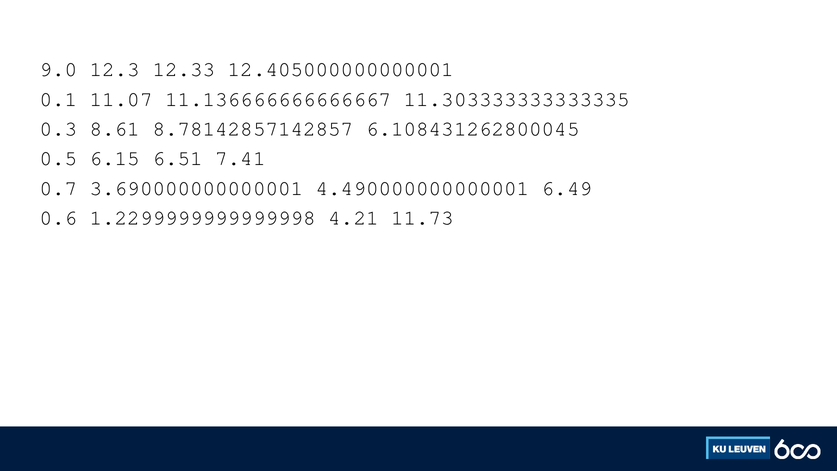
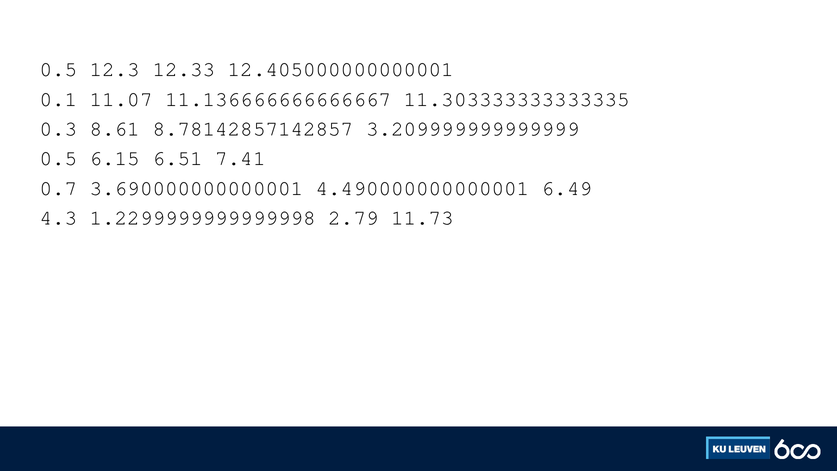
9.0: 9.0 -> 0.5 (58, 69)
6.108431262800045: 6.108431262800045 -> 3.209999999999999 (473, 129)
0.6: 0.6 -> 4.3 (58, 218)
4.21: 4.21 -> 2.79 (354, 218)
